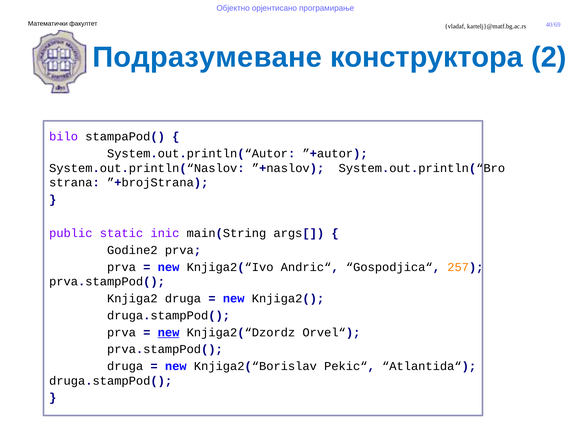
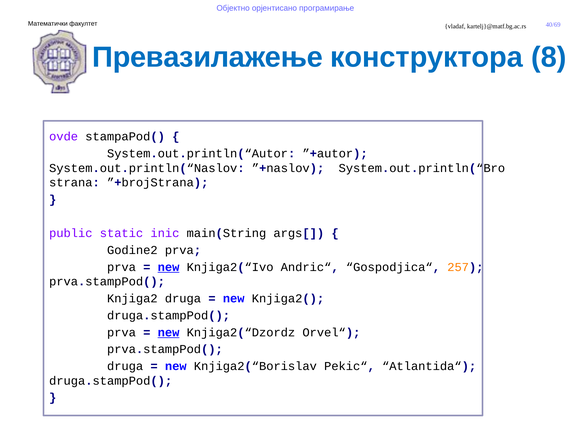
Подразумеване: Подразумеване -> Превазилажење (208, 57)
2: 2 -> 8 (549, 57)
bilo: bilo -> ovde (64, 136)
new underline: none -> present (169, 267)
